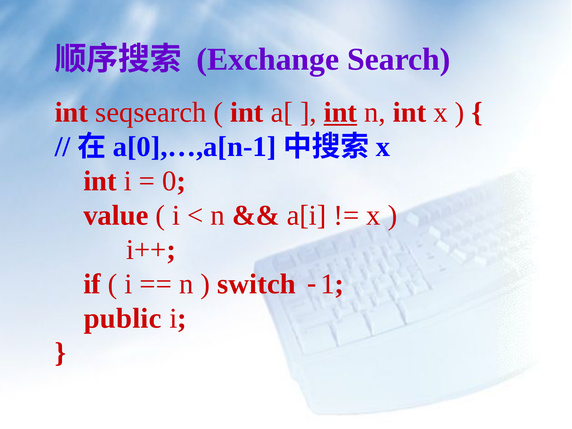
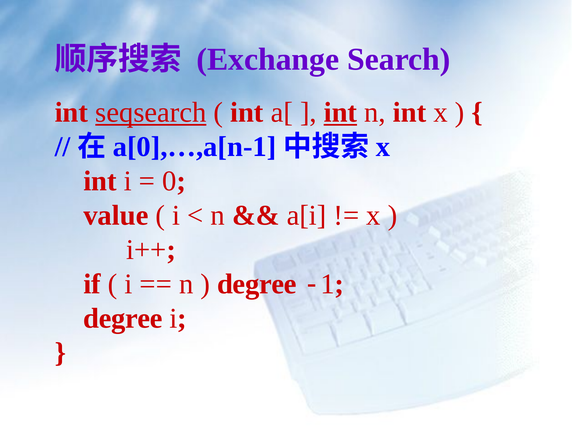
seqsearch underline: none -> present (151, 112)
switch: switch -> degree (257, 284)
public: public -> degree (123, 318)
